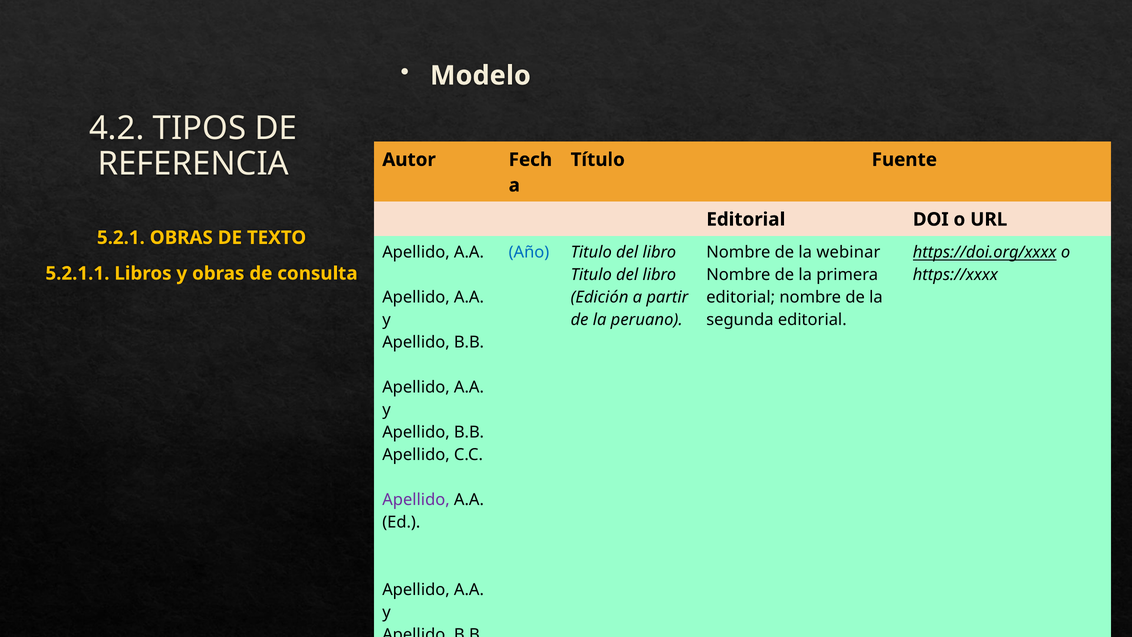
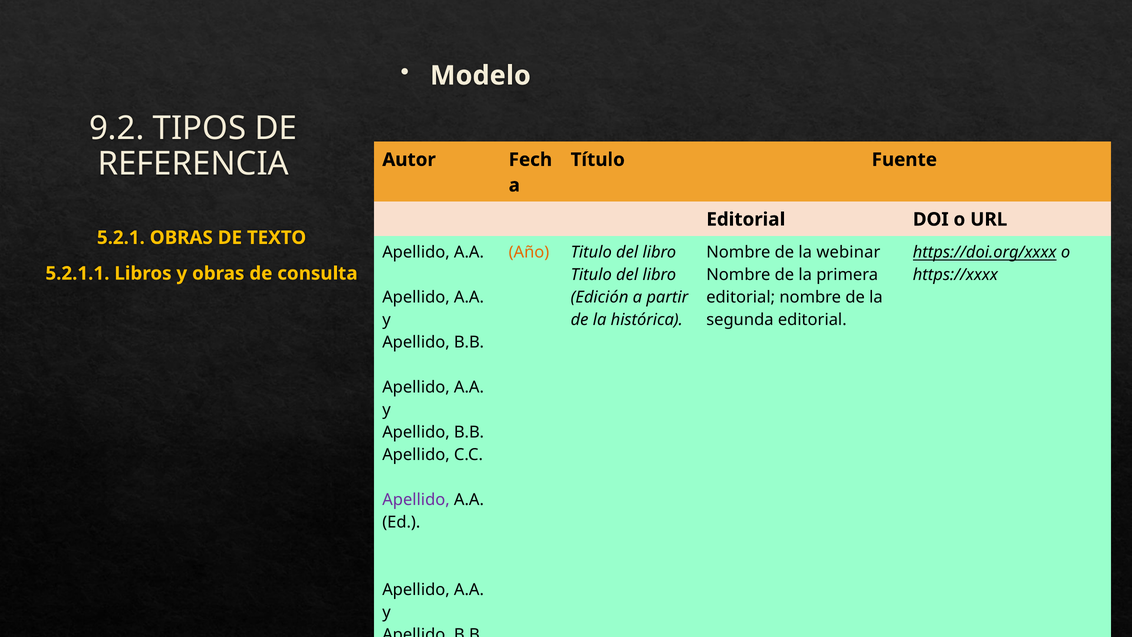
4.2: 4.2 -> 9.2 (117, 128)
Año colour: blue -> orange (529, 252)
peruano: peruano -> histórica (647, 320)
